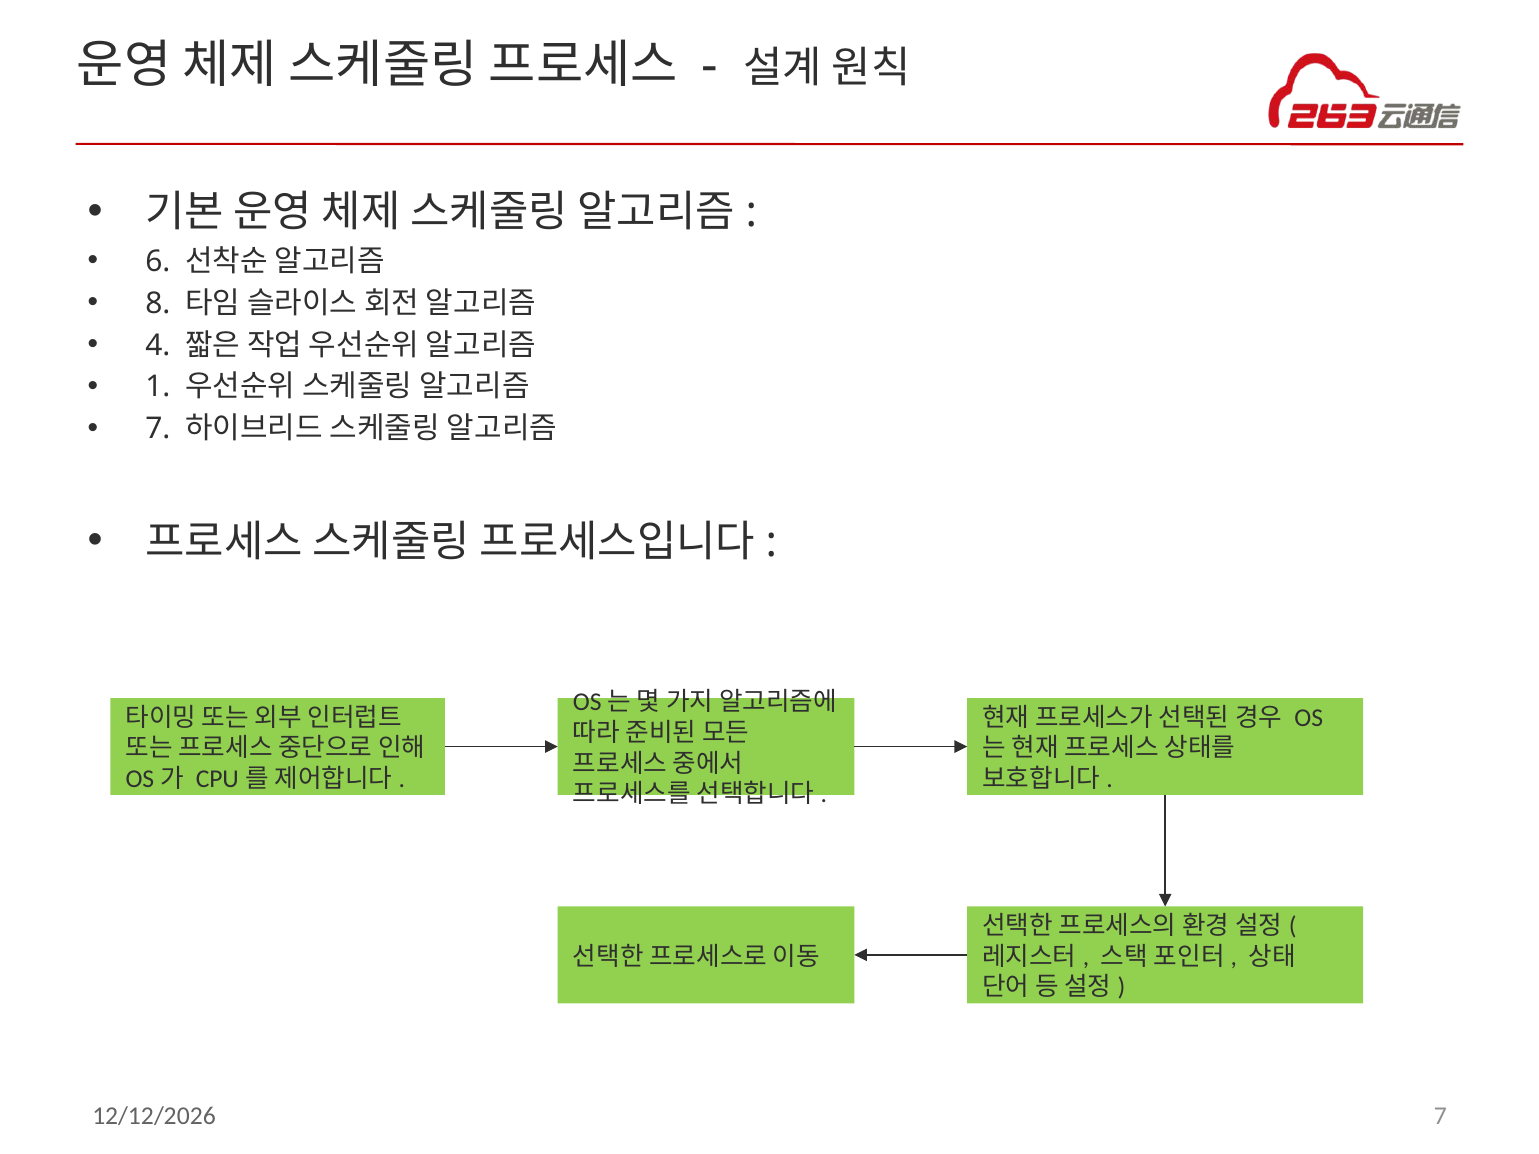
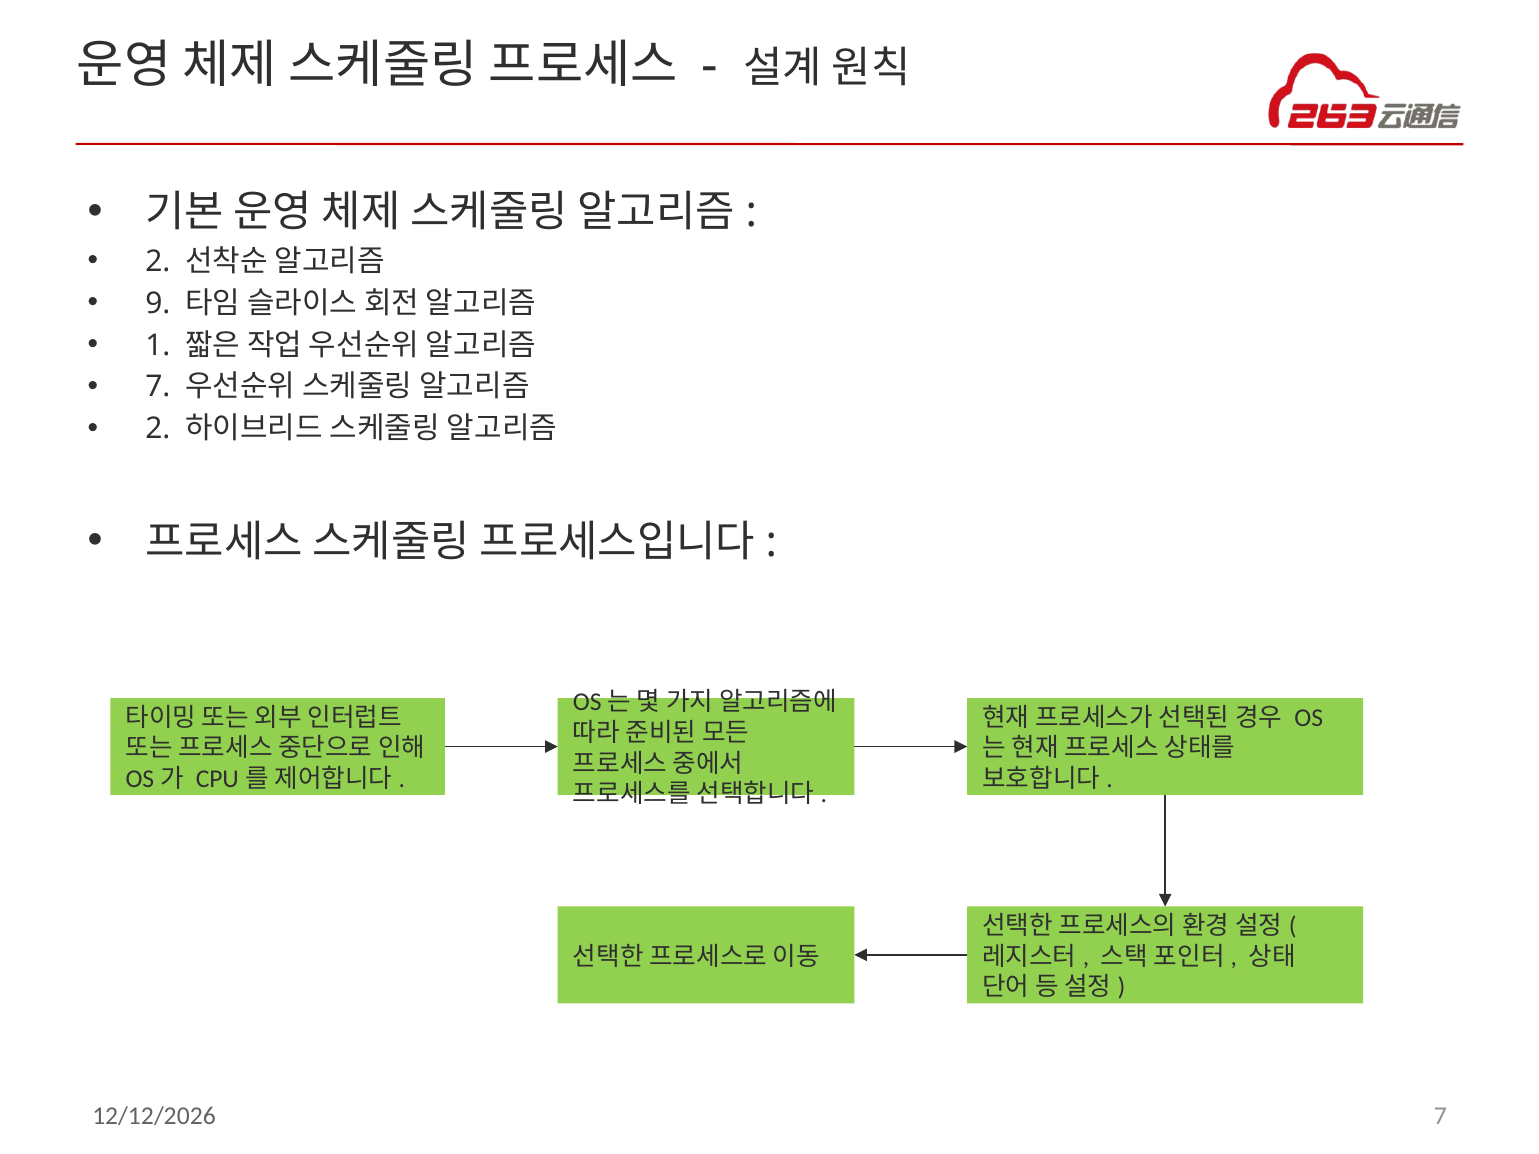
6: 6 -> 2 (158, 261)
8: 8 -> 9 (158, 303)
4: 4 -> 1 (158, 345)
1: 1 -> 7 (158, 387)
7: 7 -> 2 (158, 429)
